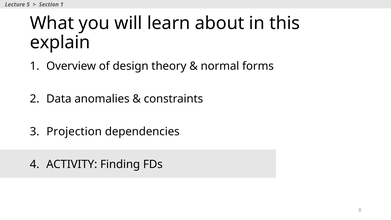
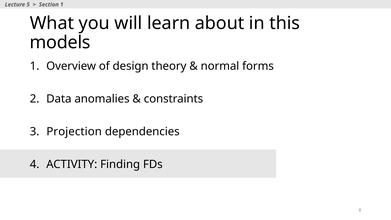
explain: explain -> models (60, 43)
